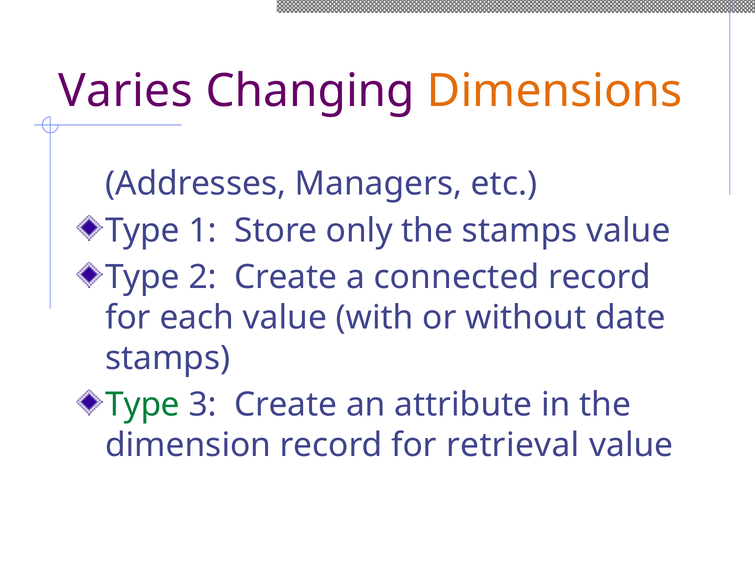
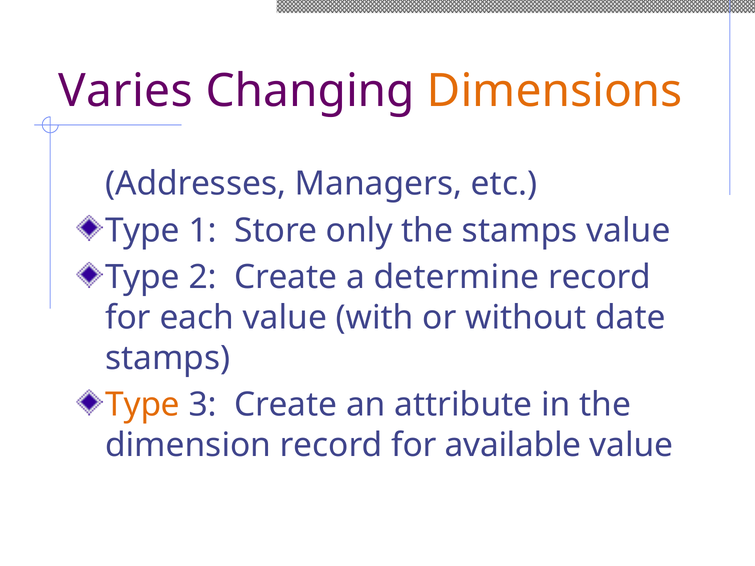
connected: connected -> determine (456, 278)
Type colour: green -> orange (142, 405)
retrieval: retrieval -> available (513, 445)
